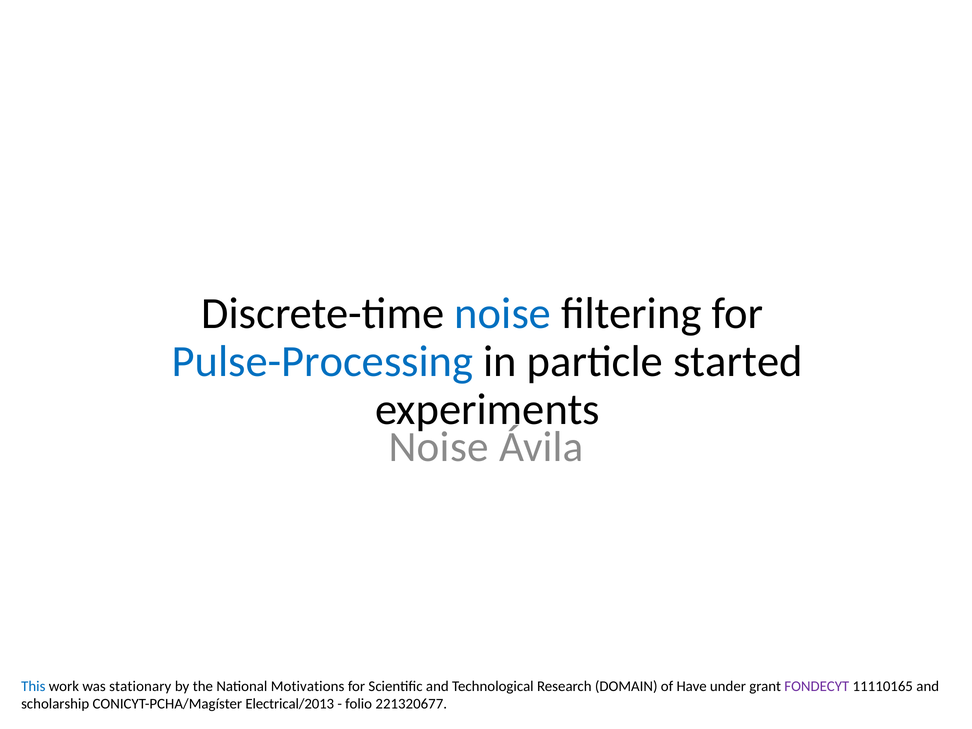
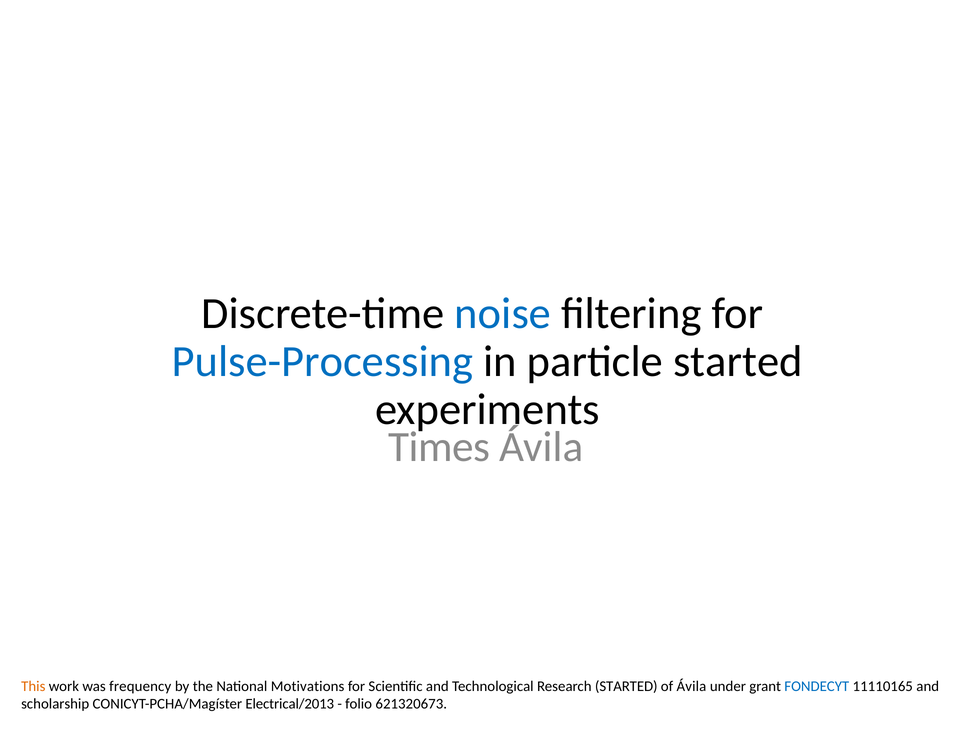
Noise: Noise -> Times (439, 447)
This colour: blue -> orange (33, 686)
stationary: stationary -> frequency (140, 686)
Research DOMAIN: DOMAIN -> STARTED (626, 686)
of Have: Have -> Ávila (691, 686)
FONDECYT colour: purple -> blue (817, 686)
221320677: 221320677 -> 621320673 (411, 704)
